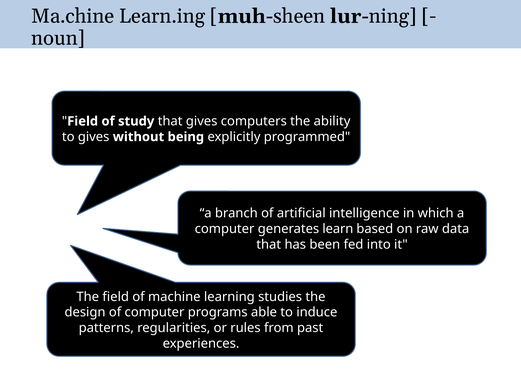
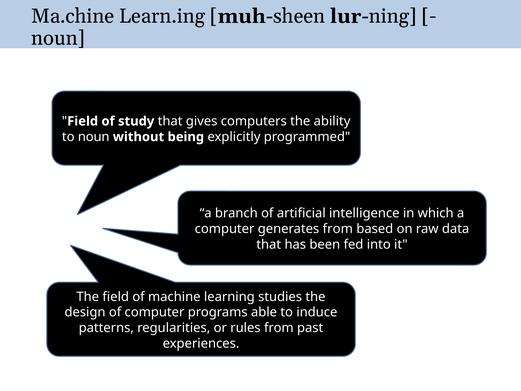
to gives: gives -> noun (94, 137)
generates learn: learn -> from (338, 229)
